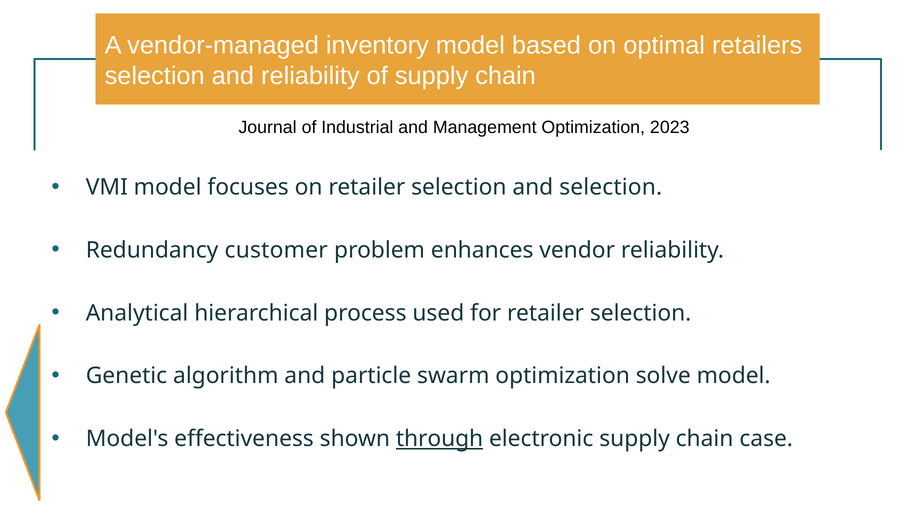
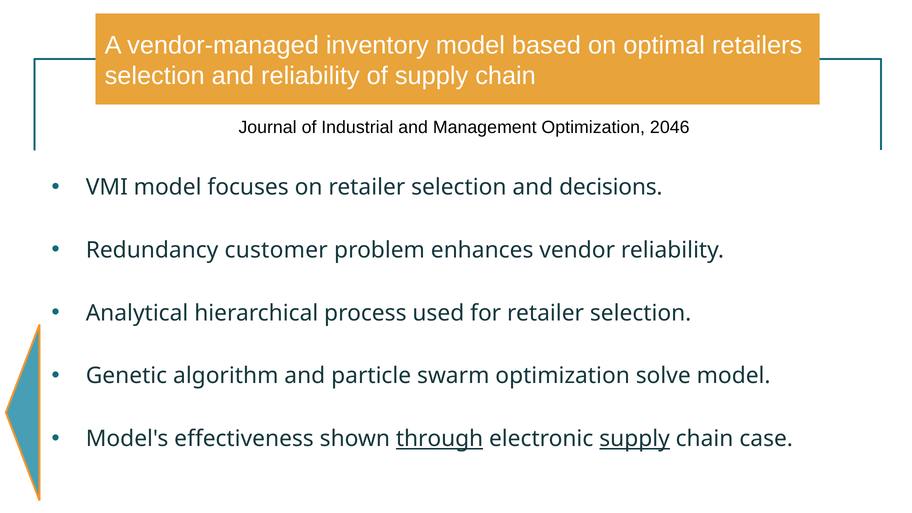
2023: 2023 -> 2046 (670, 128)
and selection: selection -> decisions (611, 187)
supply underline: none -> present (635, 439)
